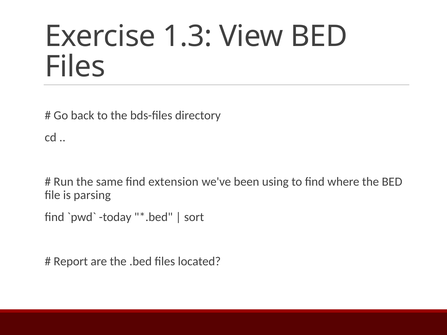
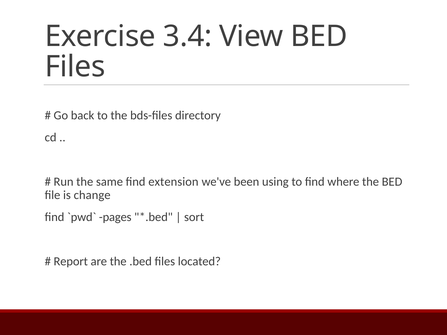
1.3: 1.3 -> 3.4 (188, 36)
parsing: parsing -> change (92, 195)
today: today -> pages (115, 217)
